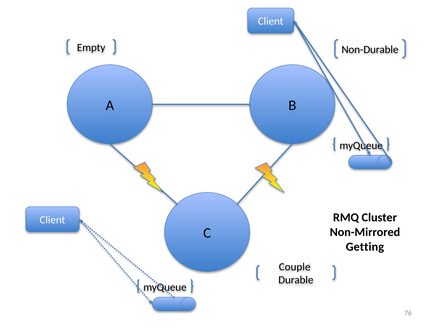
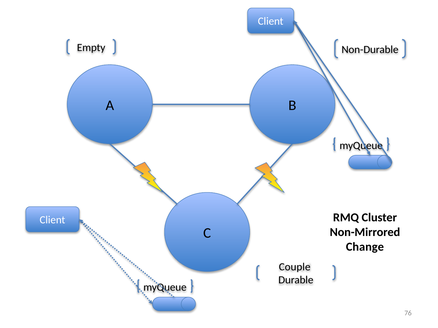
Getting: Getting -> Change (365, 247)
